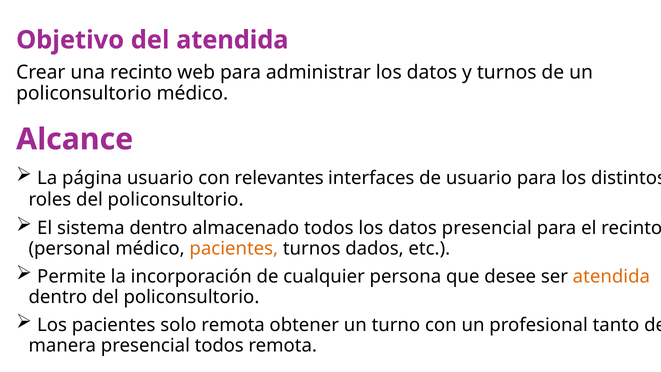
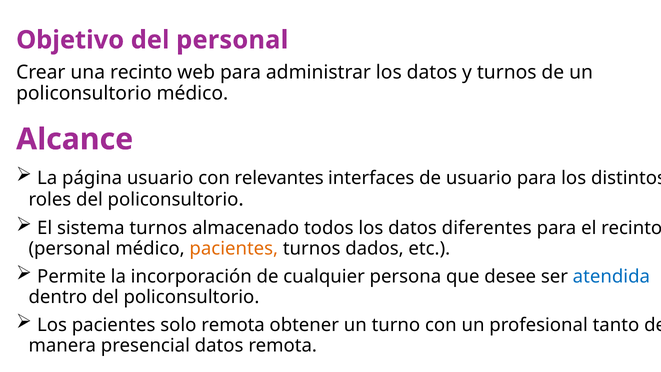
del atendida: atendida -> personal (232, 40)
sistema dentro: dentro -> turnos (158, 228)
datos presencial: presencial -> diferentes (487, 228)
atendida colour: orange -> blue (611, 276)
presencial todos: todos -> datos (219, 345)
